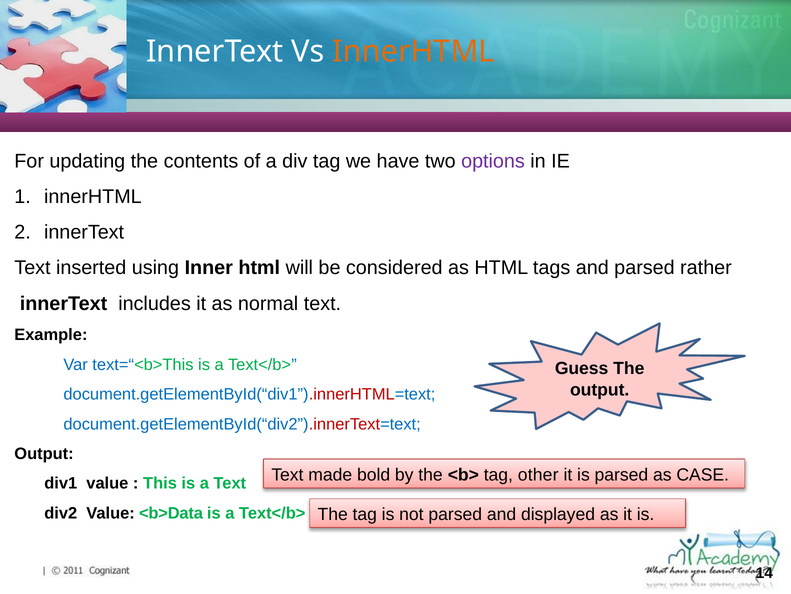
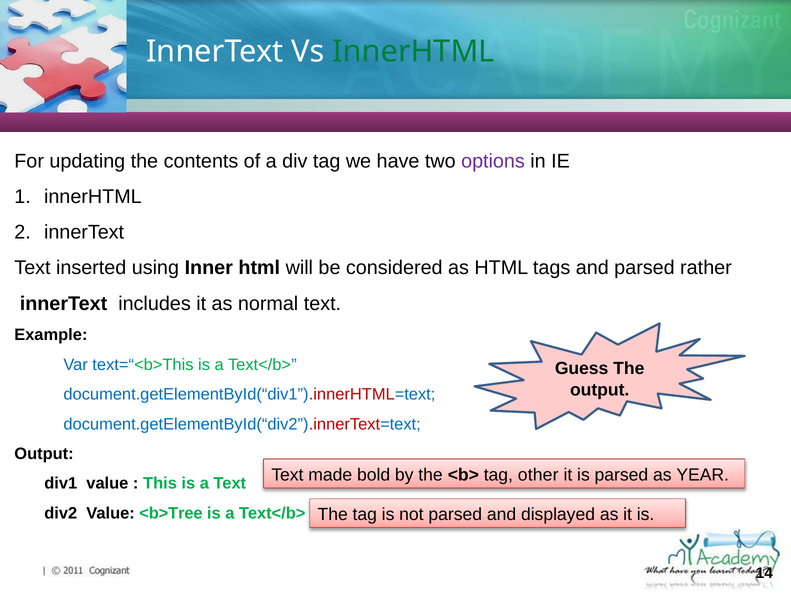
InnerHTML colour: orange -> green (413, 52)
CASE: CASE -> YEAR (703, 474)
<b>Data: <b>Data -> <b>Tree (171, 512)
